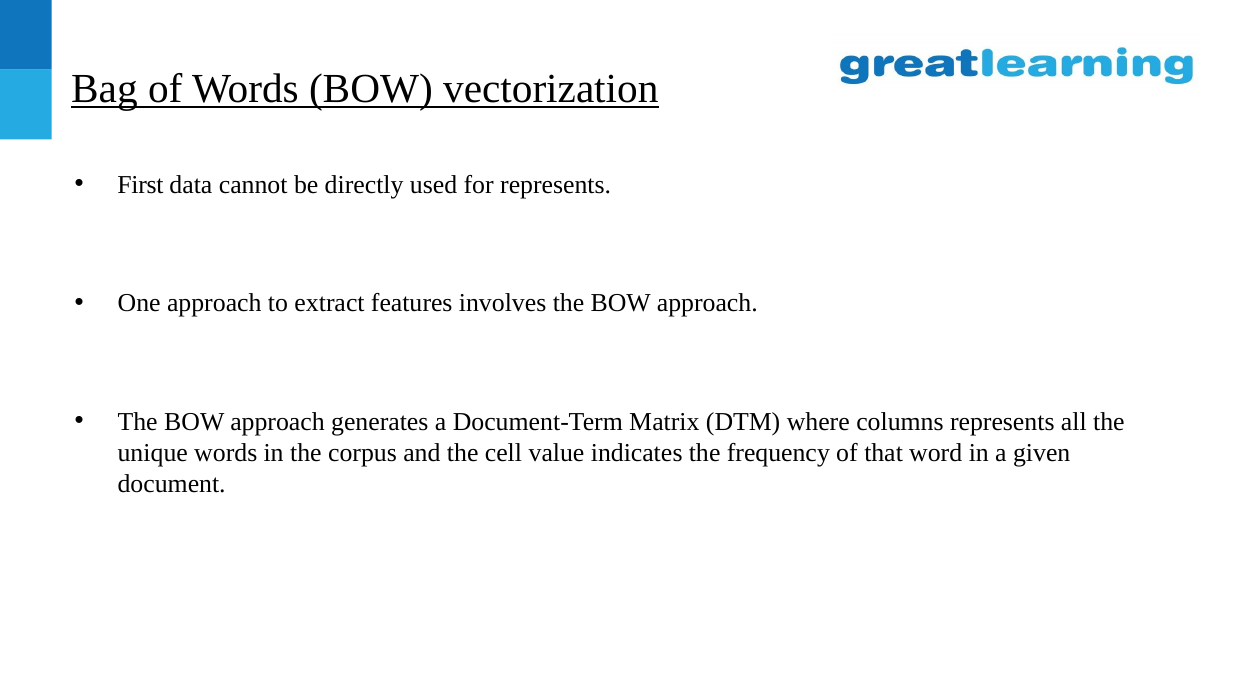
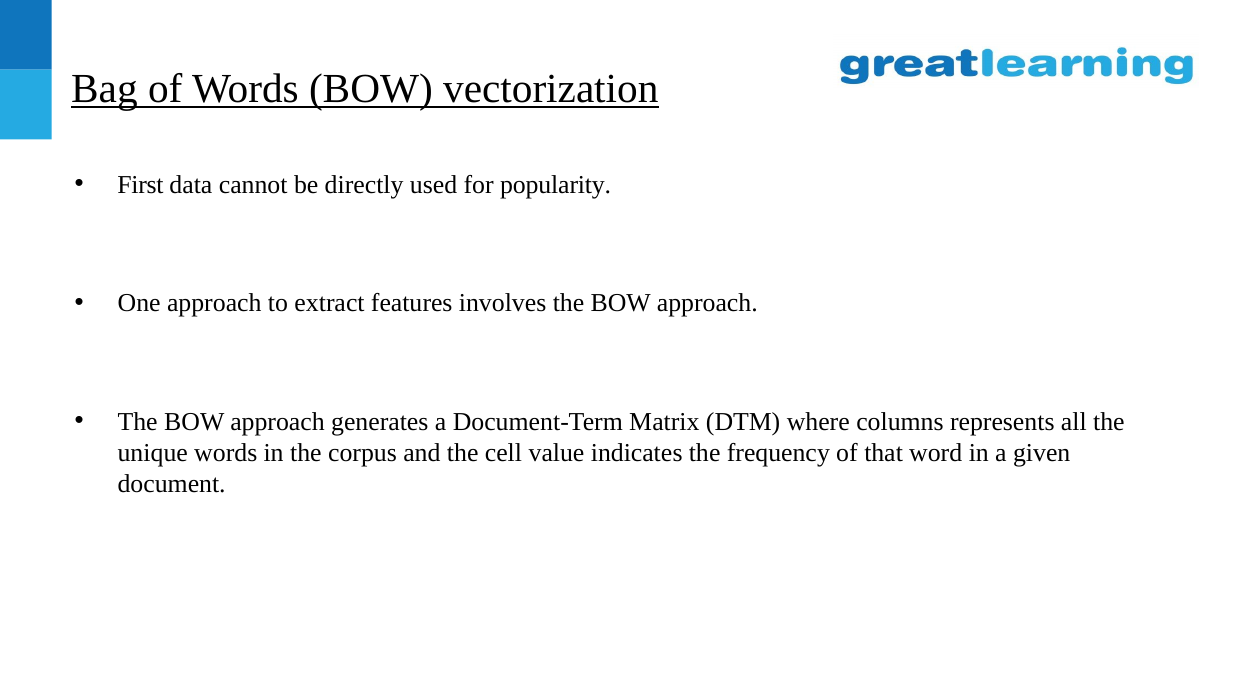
for represents: represents -> popularity (556, 185)
